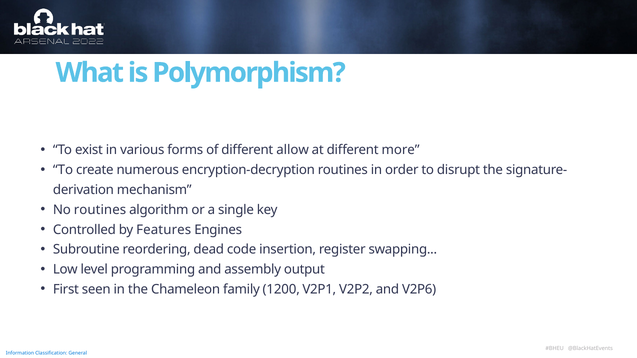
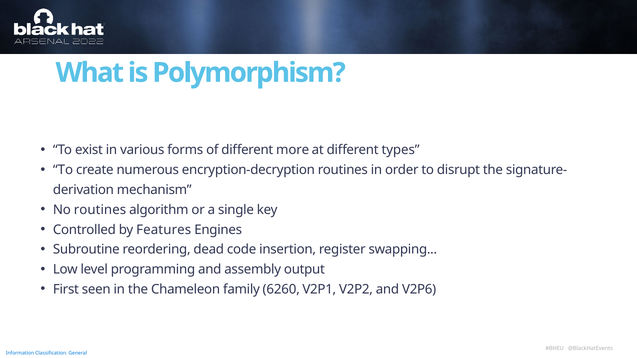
allow: allow -> more (293, 150)
more: more -> types (401, 150)
1200: 1200 -> 6260 (281, 290)
